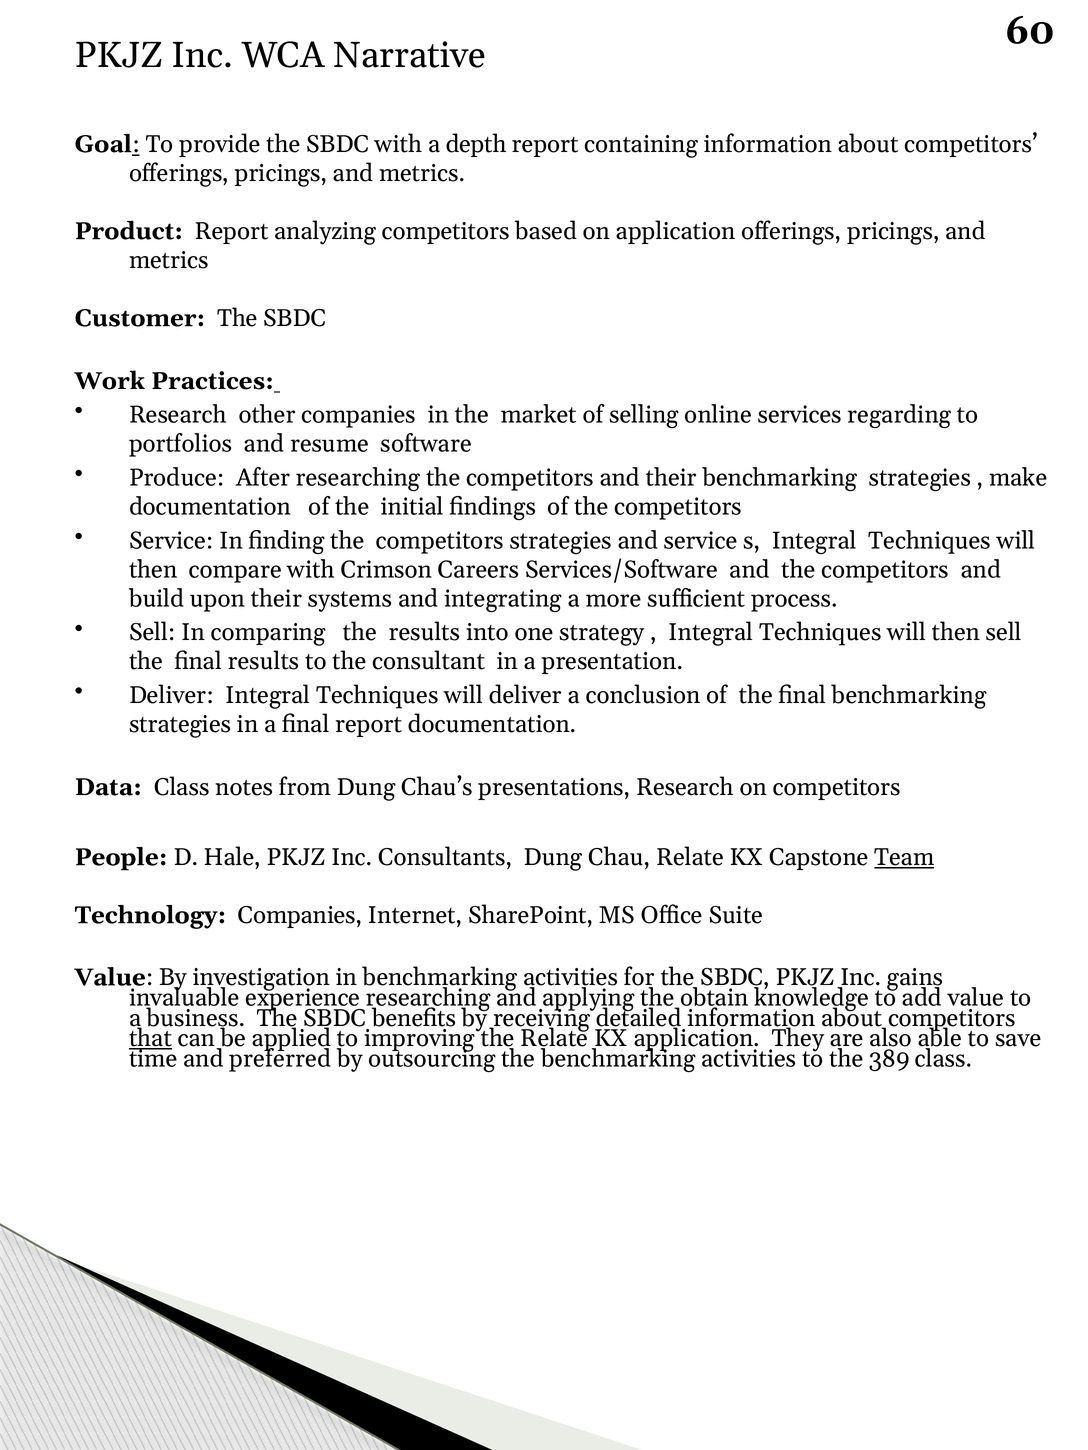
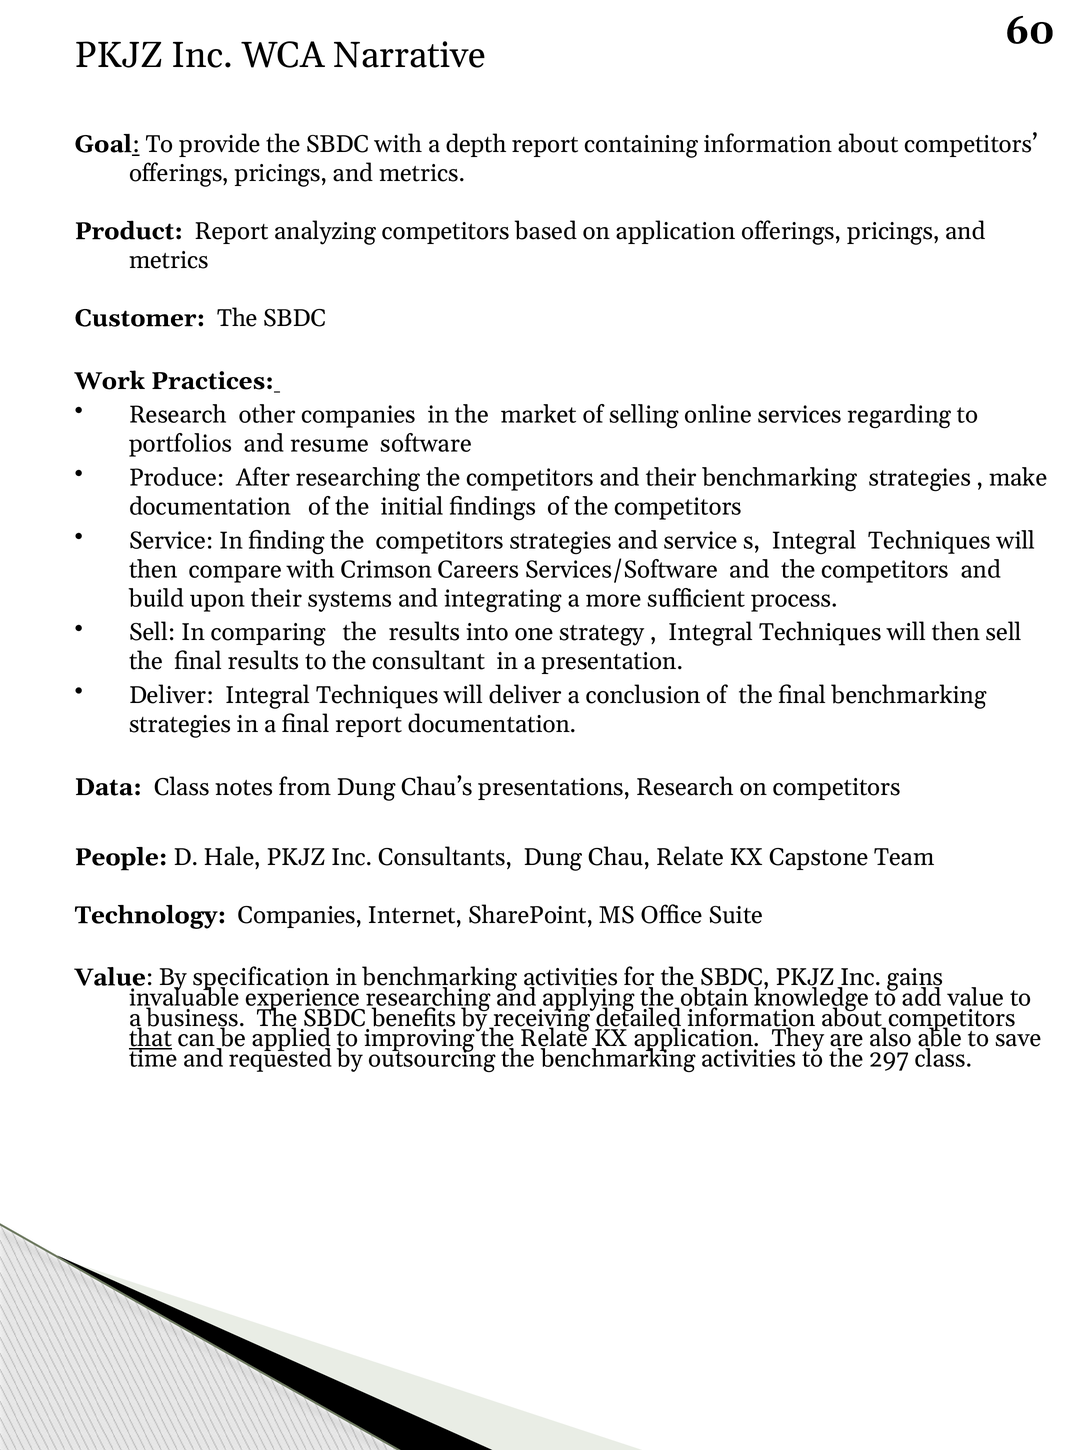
Team underline: present -> none (904, 858)
investigation: investigation -> specification (261, 978)
preferred: preferred -> requested (280, 1059)
389: 389 -> 297 (889, 1059)
